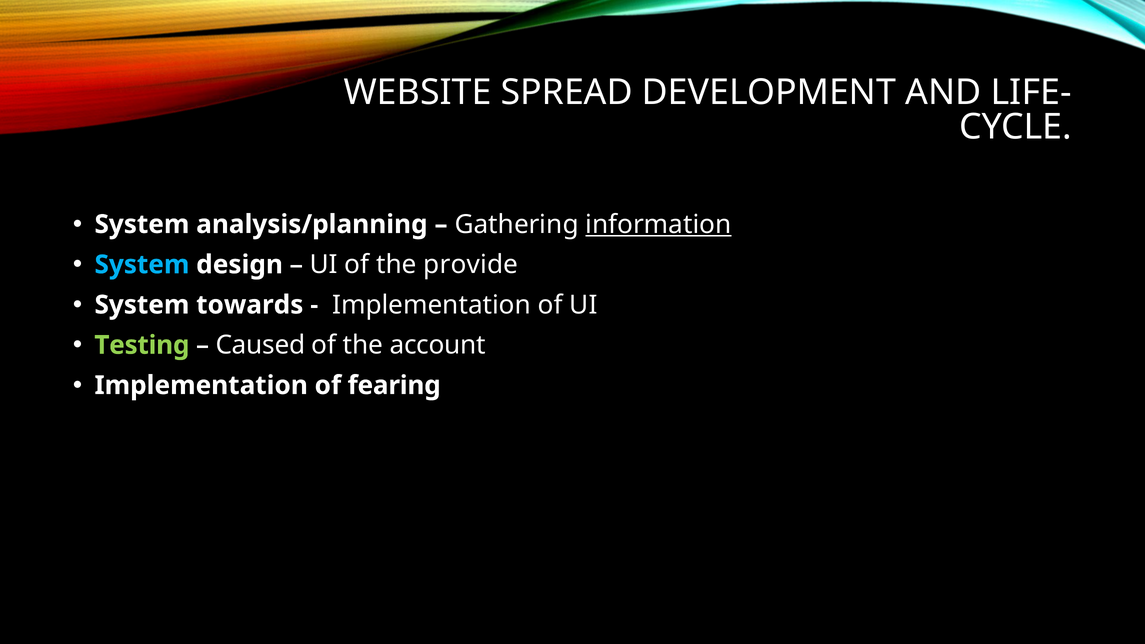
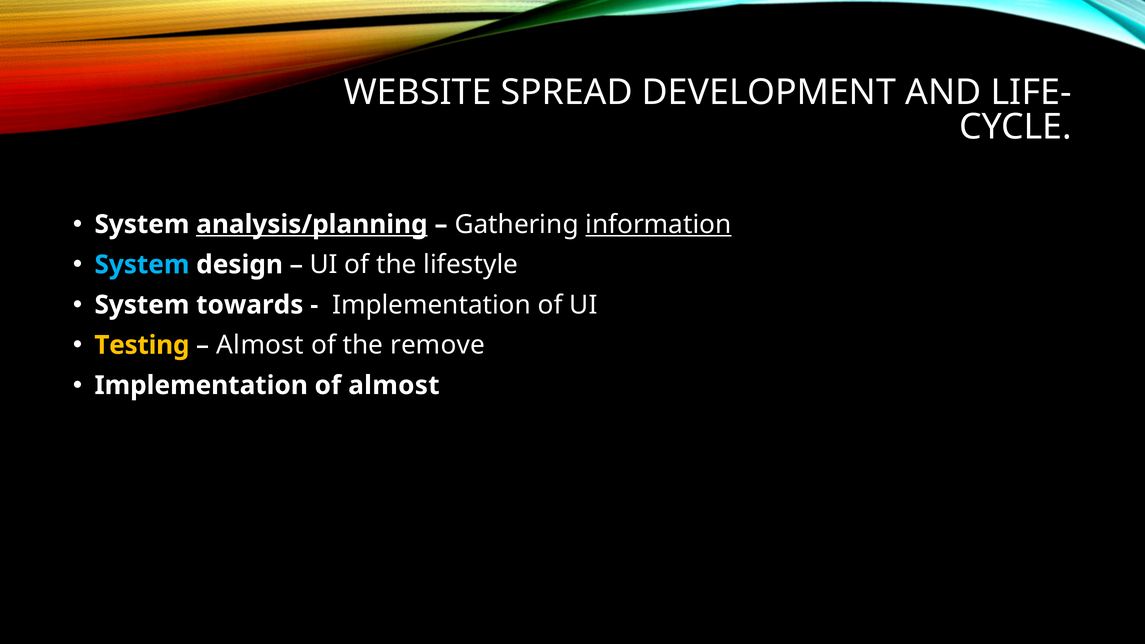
analysis/planning underline: none -> present (312, 224)
provide: provide -> lifestyle (471, 265)
Testing colour: light green -> yellow (142, 345)
Caused: Caused -> Almost (260, 345)
account: account -> remove (437, 345)
of fearing: fearing -> almost (394, 385)
